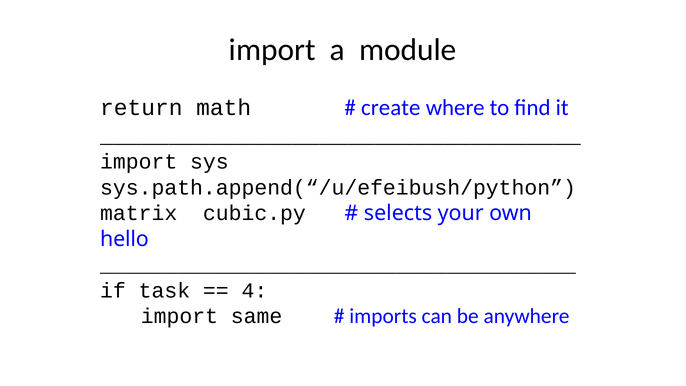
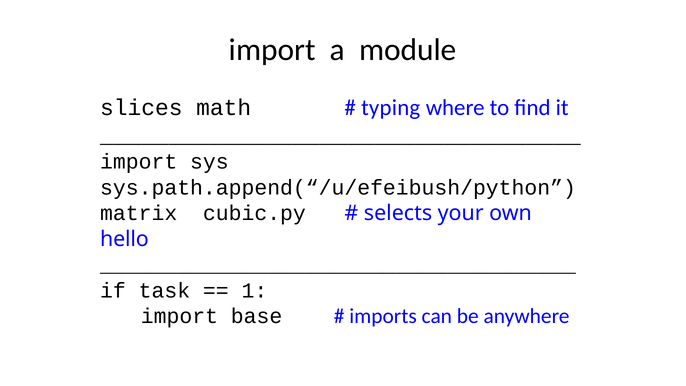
return: return -> slices (141, 108)
create: create -> typing (391, 108)
4: 4 -> 1 (254, 290)
same: same -> base (257, 316)
